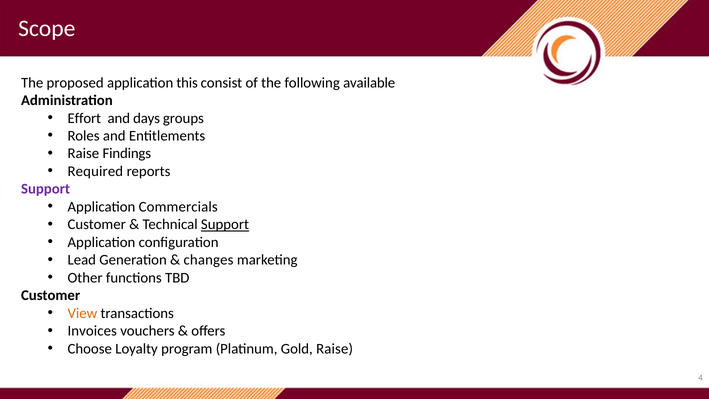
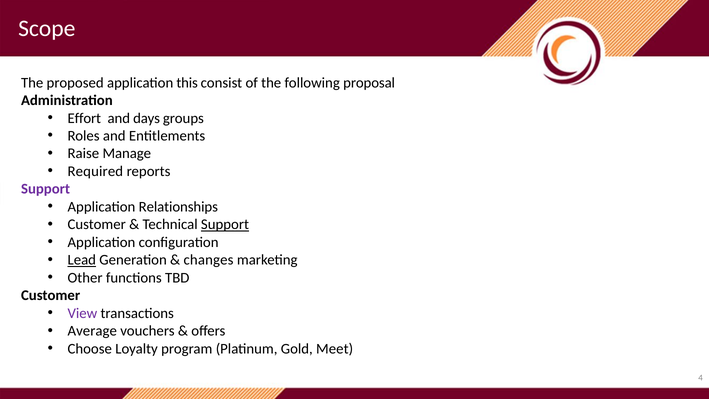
available: available -> proposal (369, 83)
Findings: Findings -> Manage (127, 154)
Commercials: Commercials -> Relationships (178, 207)
Lead underline: none -> present (82, 260)
View colour: orange -> purple (82, 313)
Invoices: Invoices -> Average (92, 331)
Gold Raise: Raise -> Meet (335, 349)
